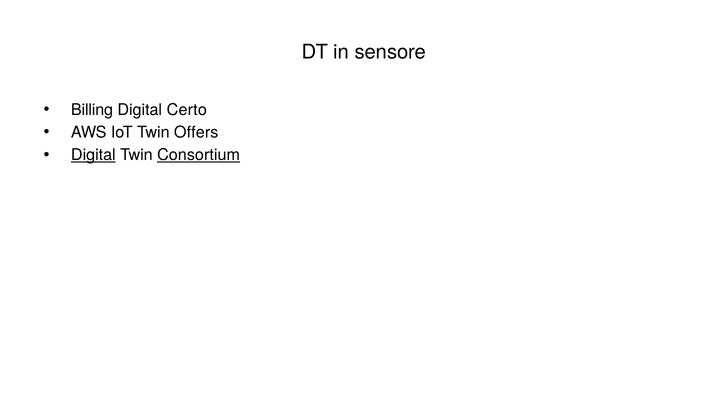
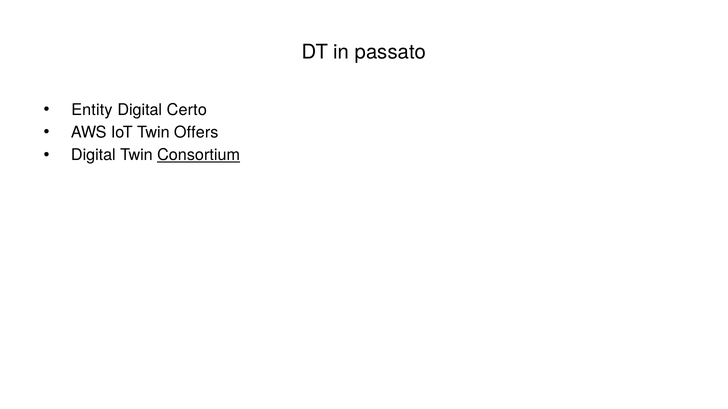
sensore: sensore -> passato (390, 52)
Billing: Billing -> Entity (92, 110)
Digital underline: present -> none (93, 155)
